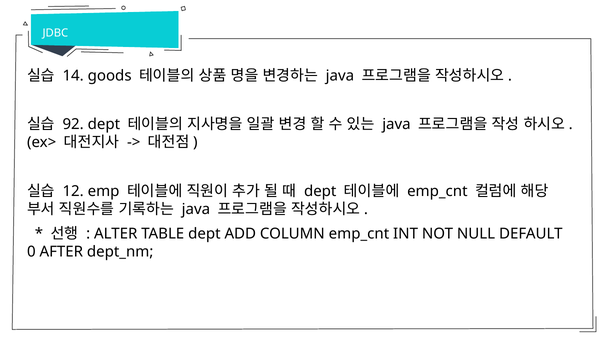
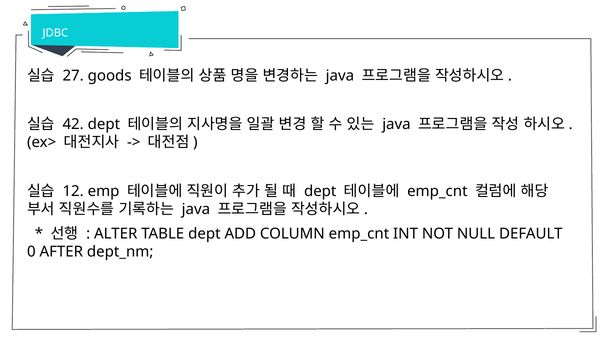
14: 14 -> 27 (73, 76)
92: 92 -> 42 (73, 124)
